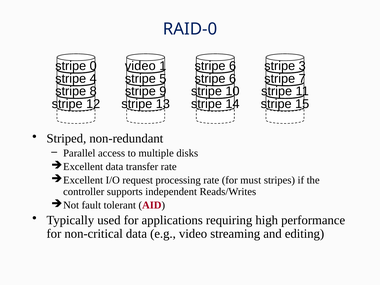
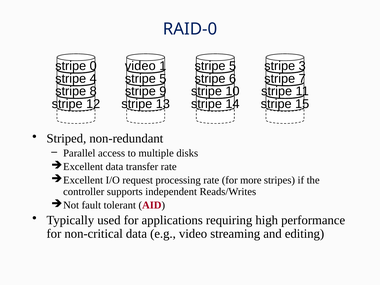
6: 6 -> 5 (233, 66)
must: must -> more (251, 180)
